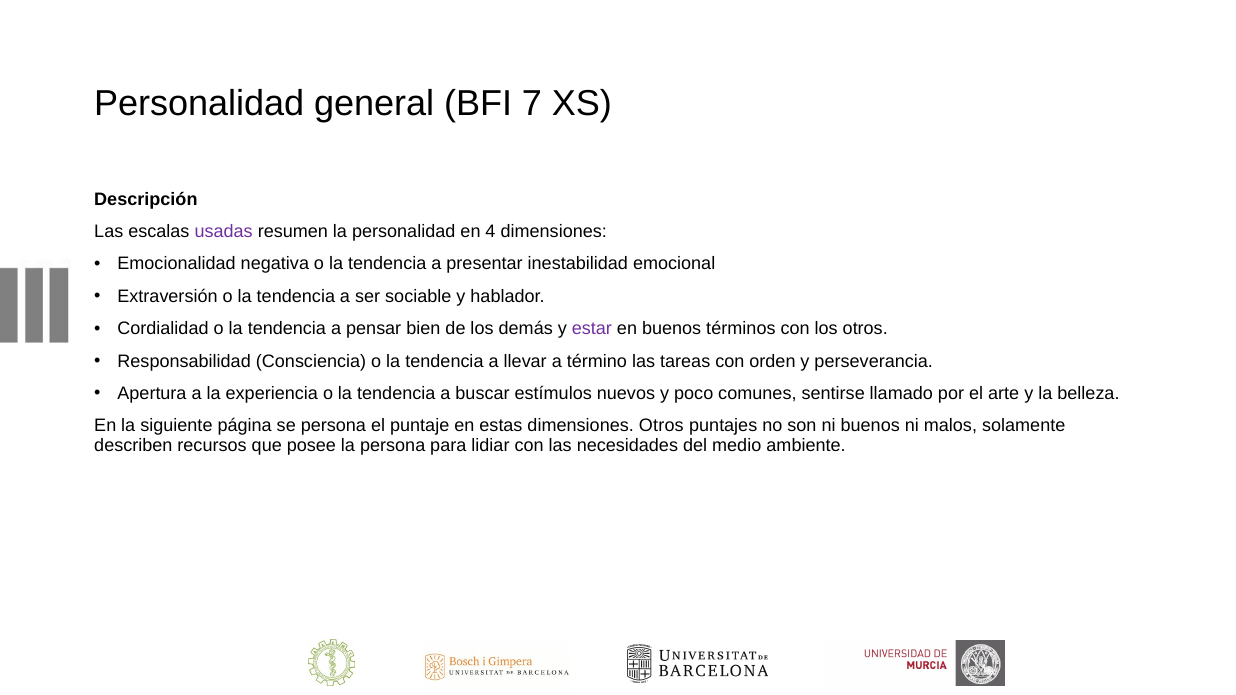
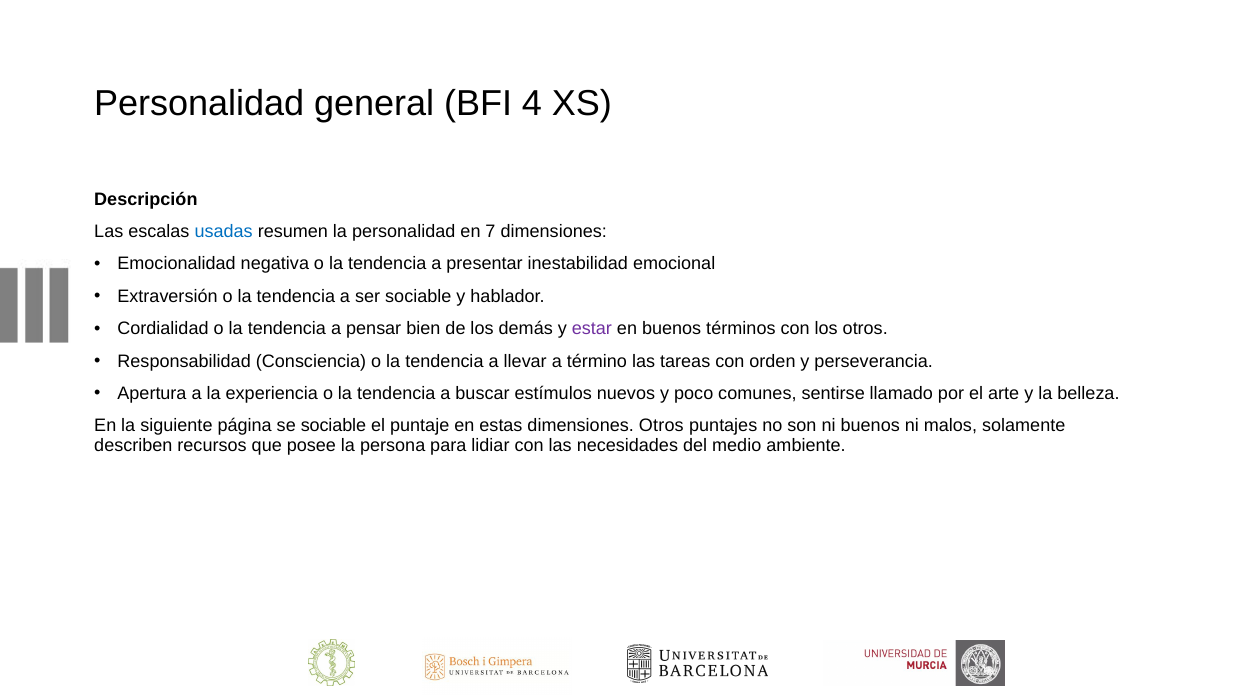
7: 7 -> 4 (532, 104)
usadas colour: purple -> blue (224, 232)
4: 4 -> 7 (491, 232)
se persona: persona -> sociable (333, 426)
